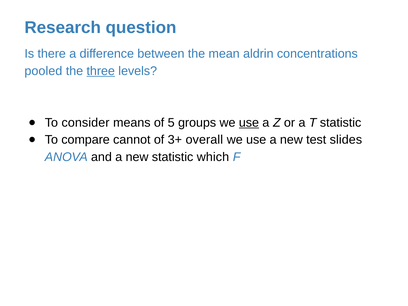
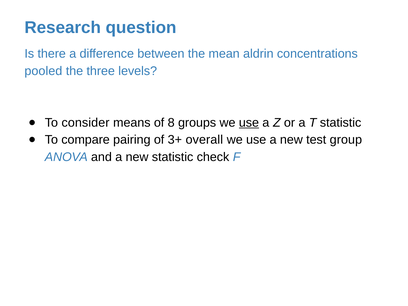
three underline: present -> none (101, 71)
5: 5 -> 8 (171, 123)
cannot: cannot -> pairing (132, 140)
slides: slides -> group (346, 140)
which: which -> check (213, 157)
